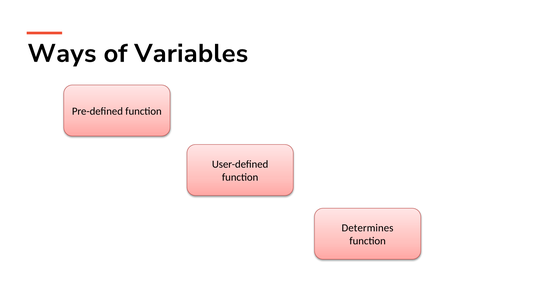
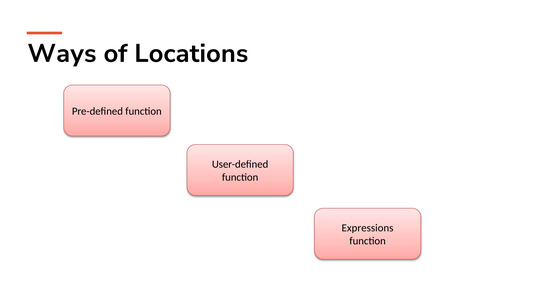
Variables: Variables -> Locations (191, 53)
Determines: Determines -> Expressions (368, 228)
